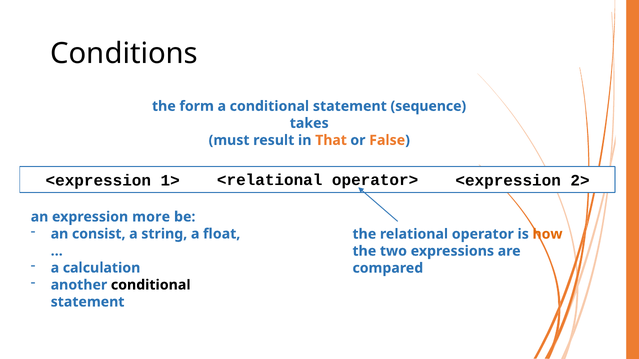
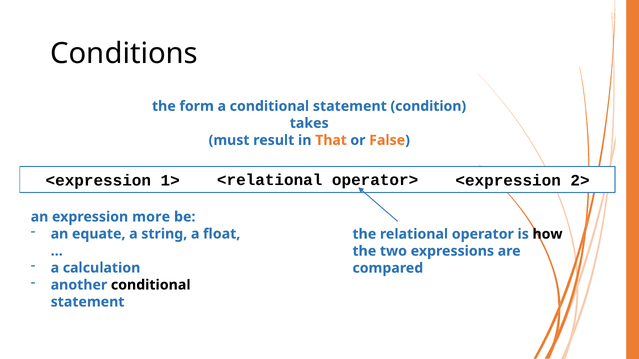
sequence: sequence -> condition (428, 106)
consist: consist -> equate (99, 234)
how colour: orange -> black (548, 234)
